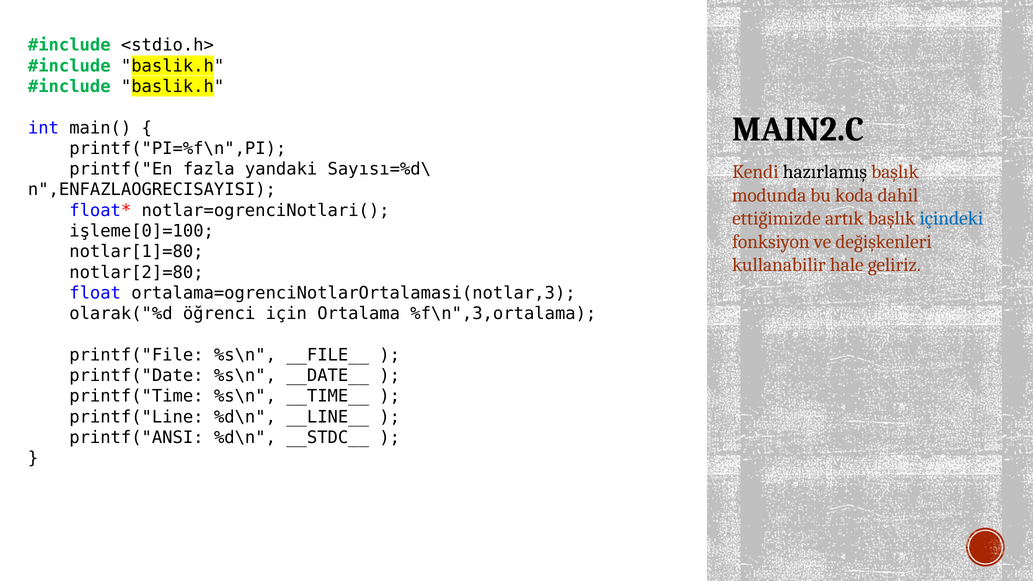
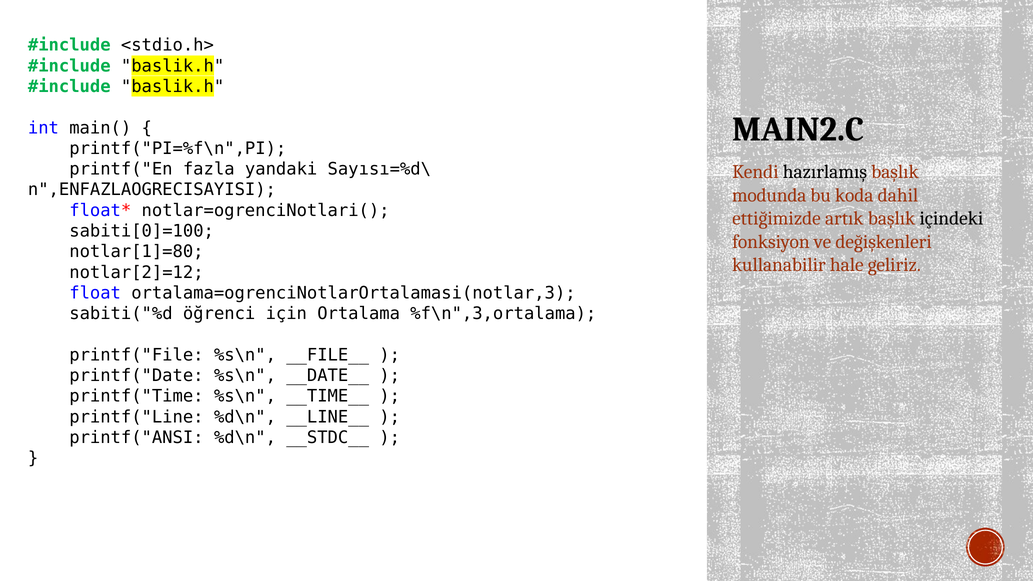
içindeki colour: blue -> black (951, 219)
işleme[0]=100: işleme[0]=100 -> sabiti[0]=100 (142, 231)
notlar[2]=80: notlar[2]=80 -> notlar[2]=12 (136, 272)
olarak("%d: olarak("%d -> sabiti("%d (121, 314)
